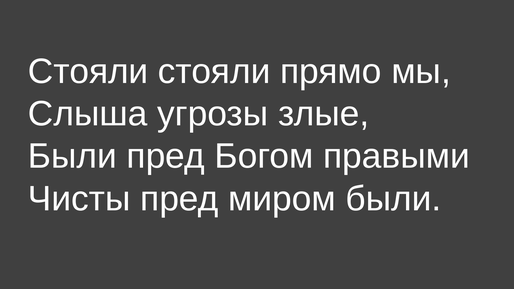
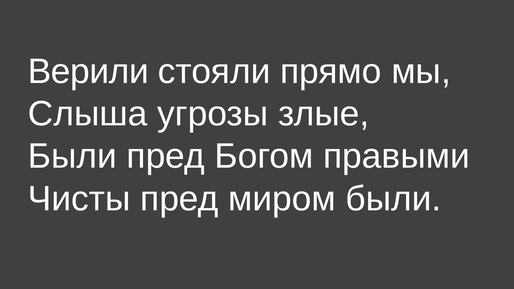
Стояли: Стояли -> Верили (88, 72)
